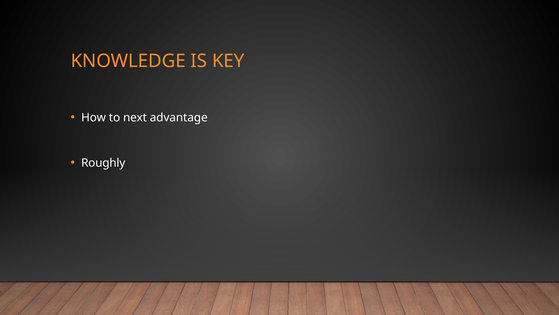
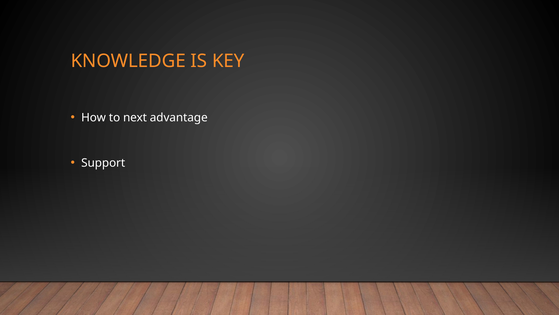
Roughly: Roughly -> Support (103, 163)
